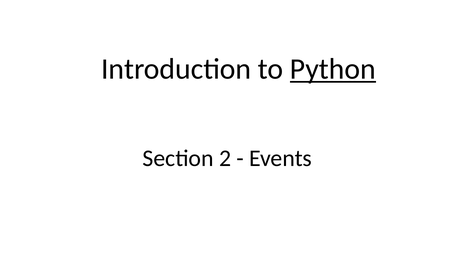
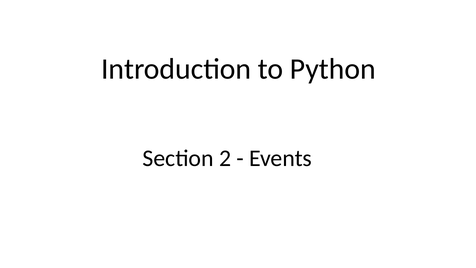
Python underline: present -> none (333, 69)
